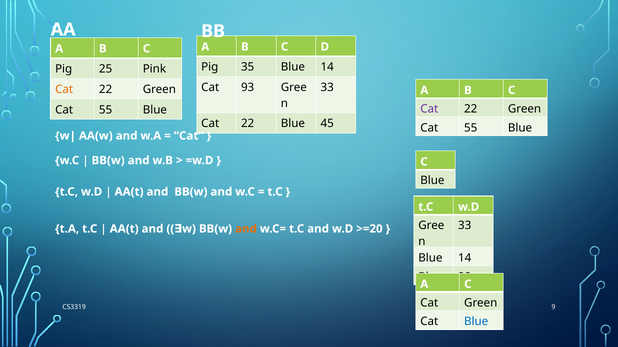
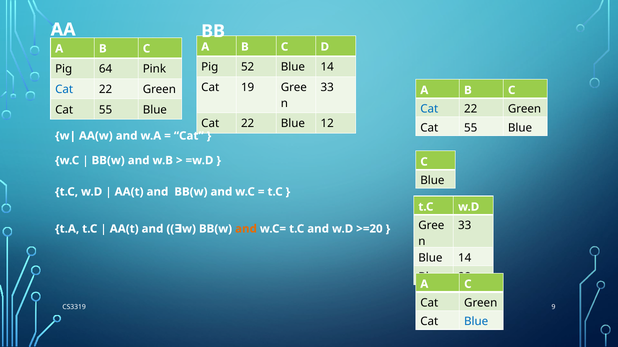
35: 35 -> 52 (248, 67)
25: 25 -> 64 (106, 69)
93: 93 -> 19 (248, 88)
Cat colour: orange -> blue (64, 90)
Cat colour: purple -> blue (429, 109)
45: 45 -> 12 (327, 124)
